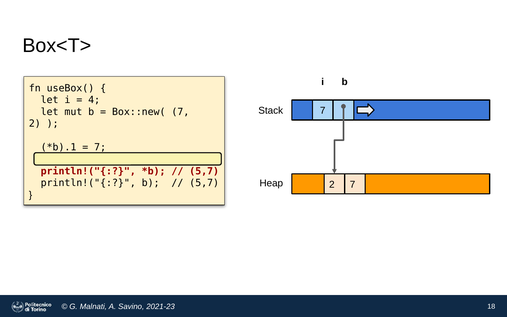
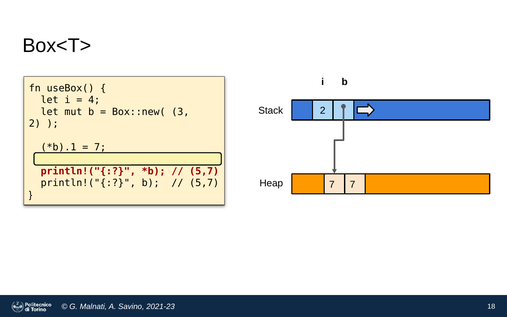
Stack 7: 7 -> 2 (323, 111)
Box::new( 7: 7 -> 3 (180, 112)
Heap 2: 2 -> 7 (332, 184)
